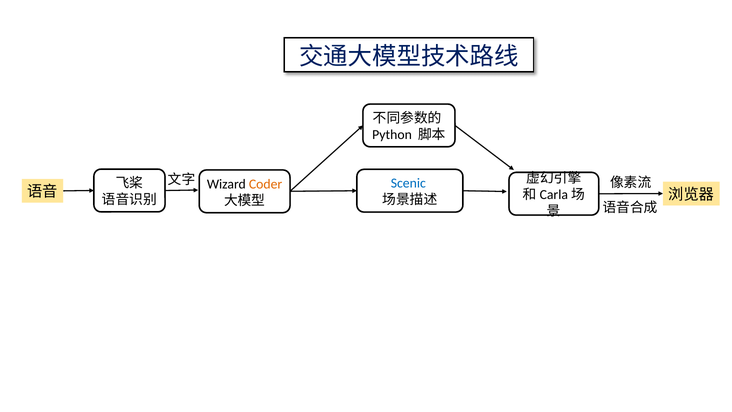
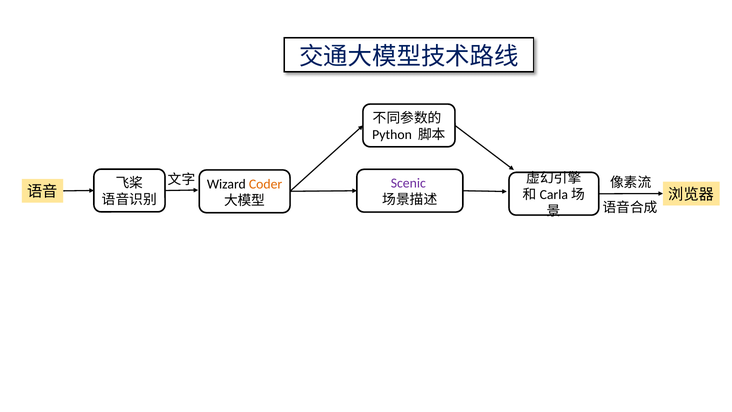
Scenic colour: blue -> purple (408, 183)
